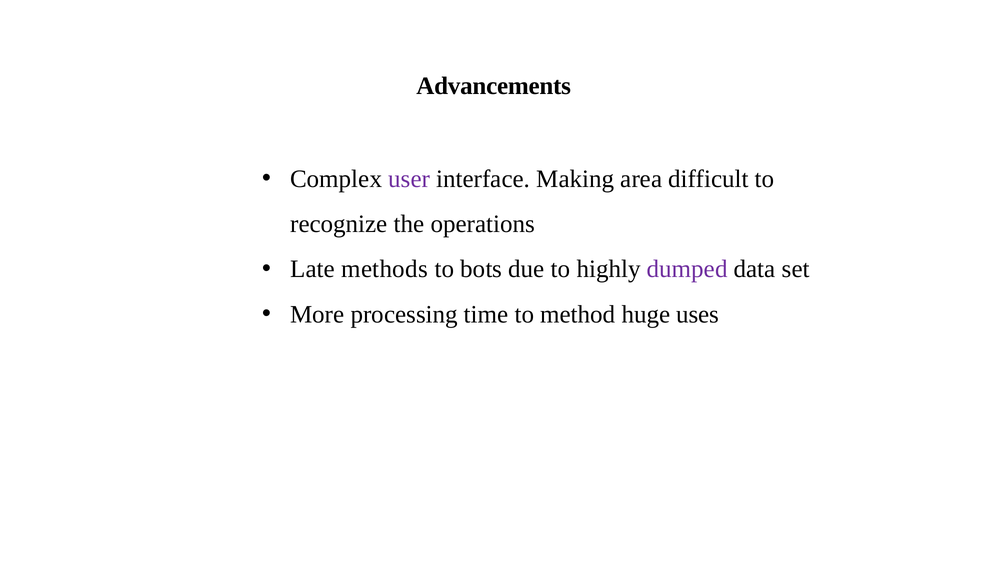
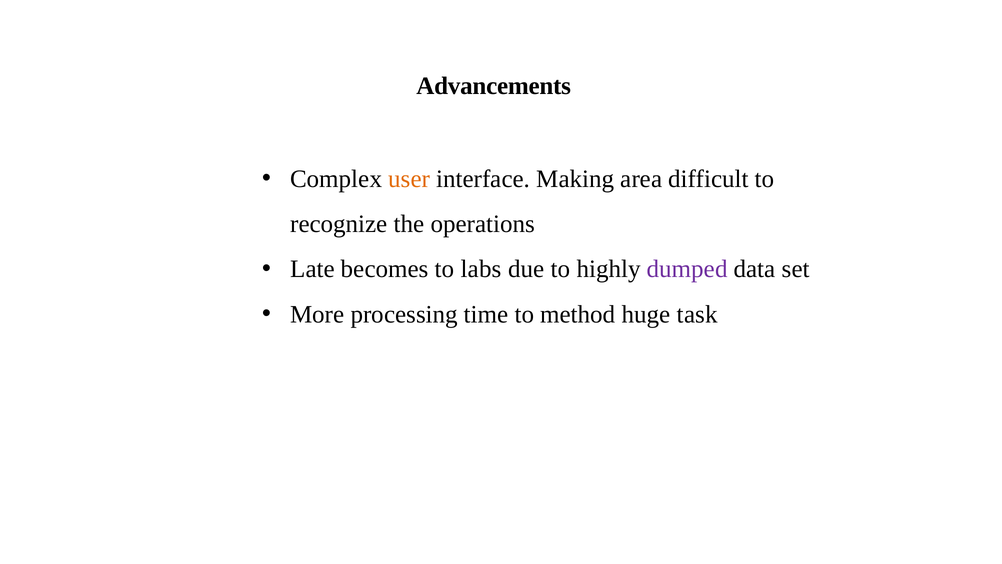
user colour: purple -> orange (409, 179)
methods: methods -> becomes (385, 269)
bots: bots -> labs (481, 269)
uses: uses -> task (697, 314)
